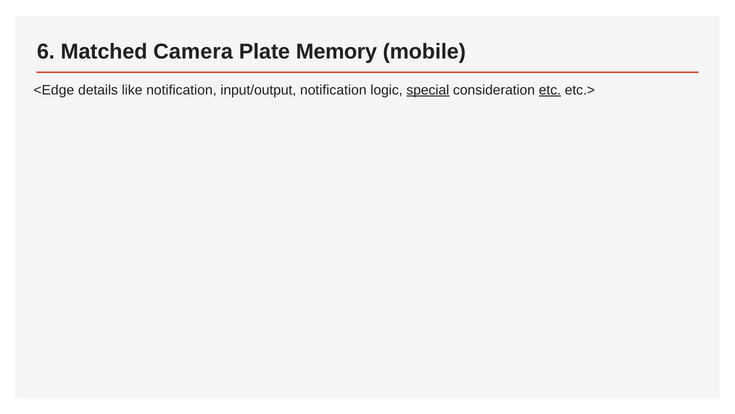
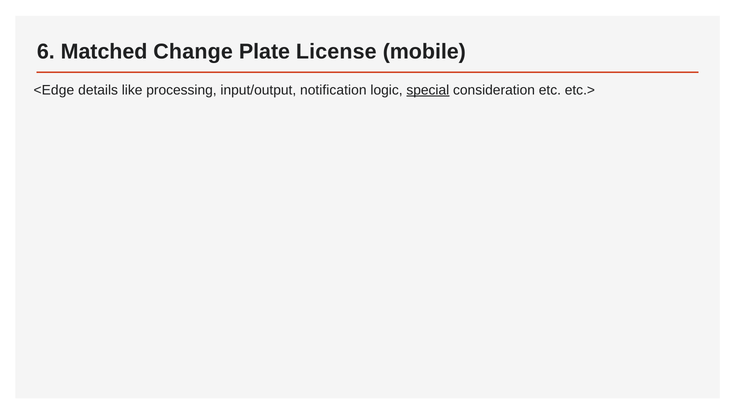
Camera: Camera -> Change (193, 51)
Memory: Memory -> License (336, 51)
like notification: notification -> processing (181, 90)
etc underline: present -> none (550, 90)
